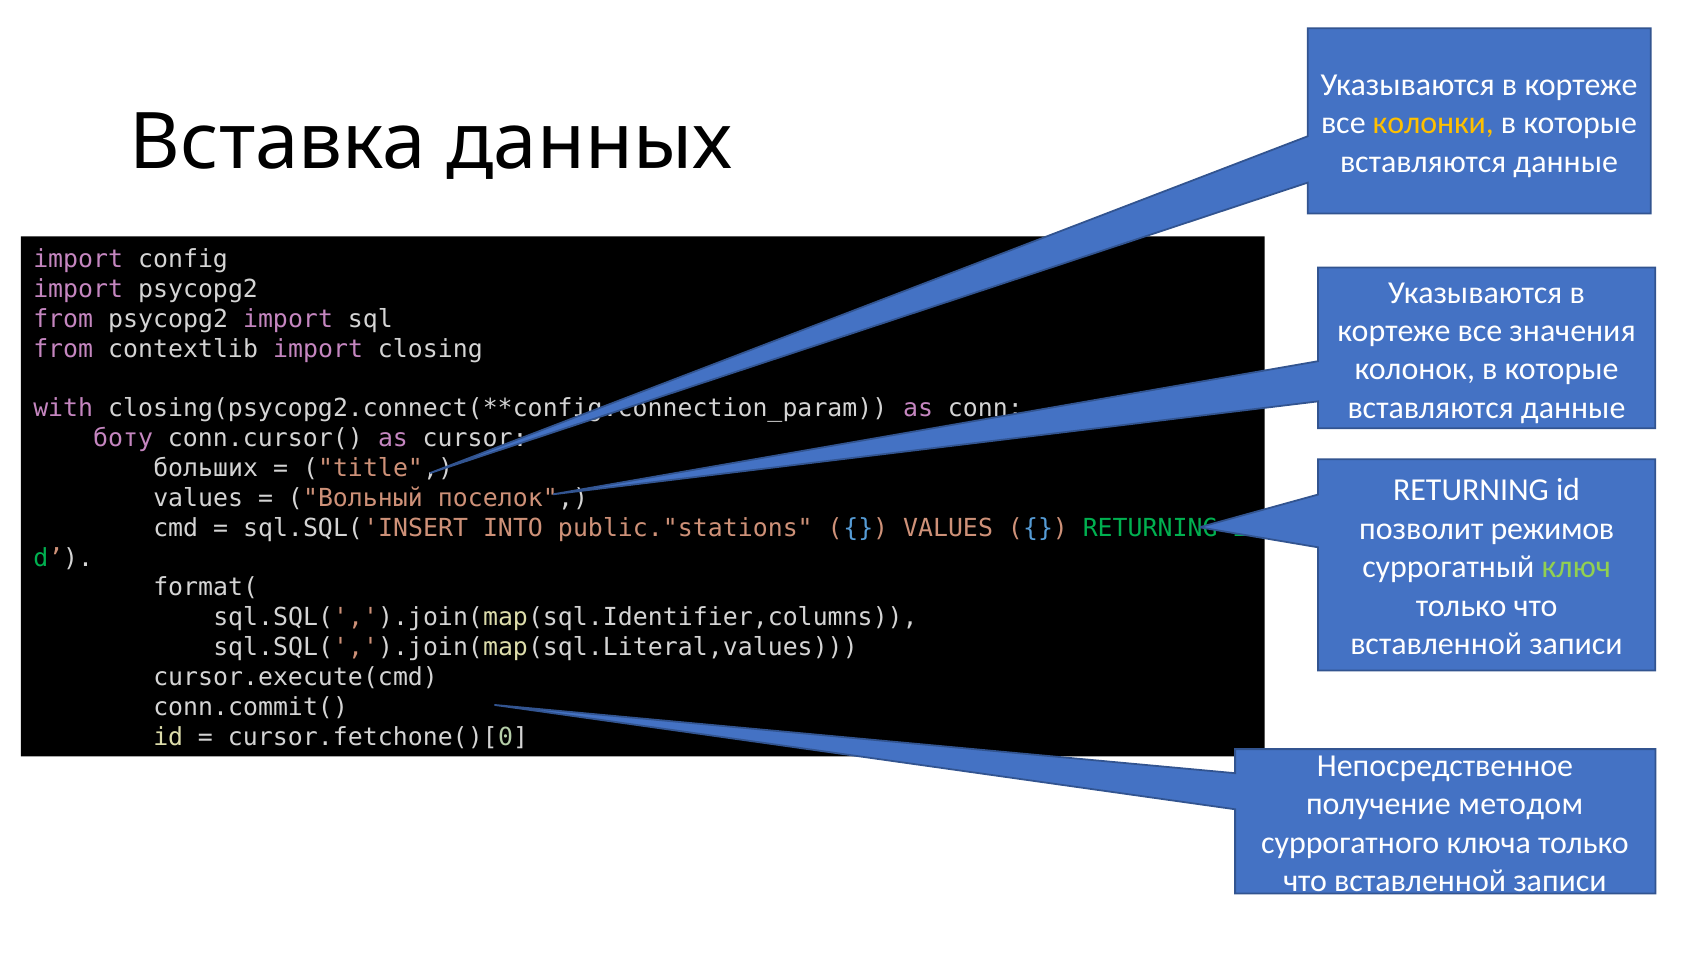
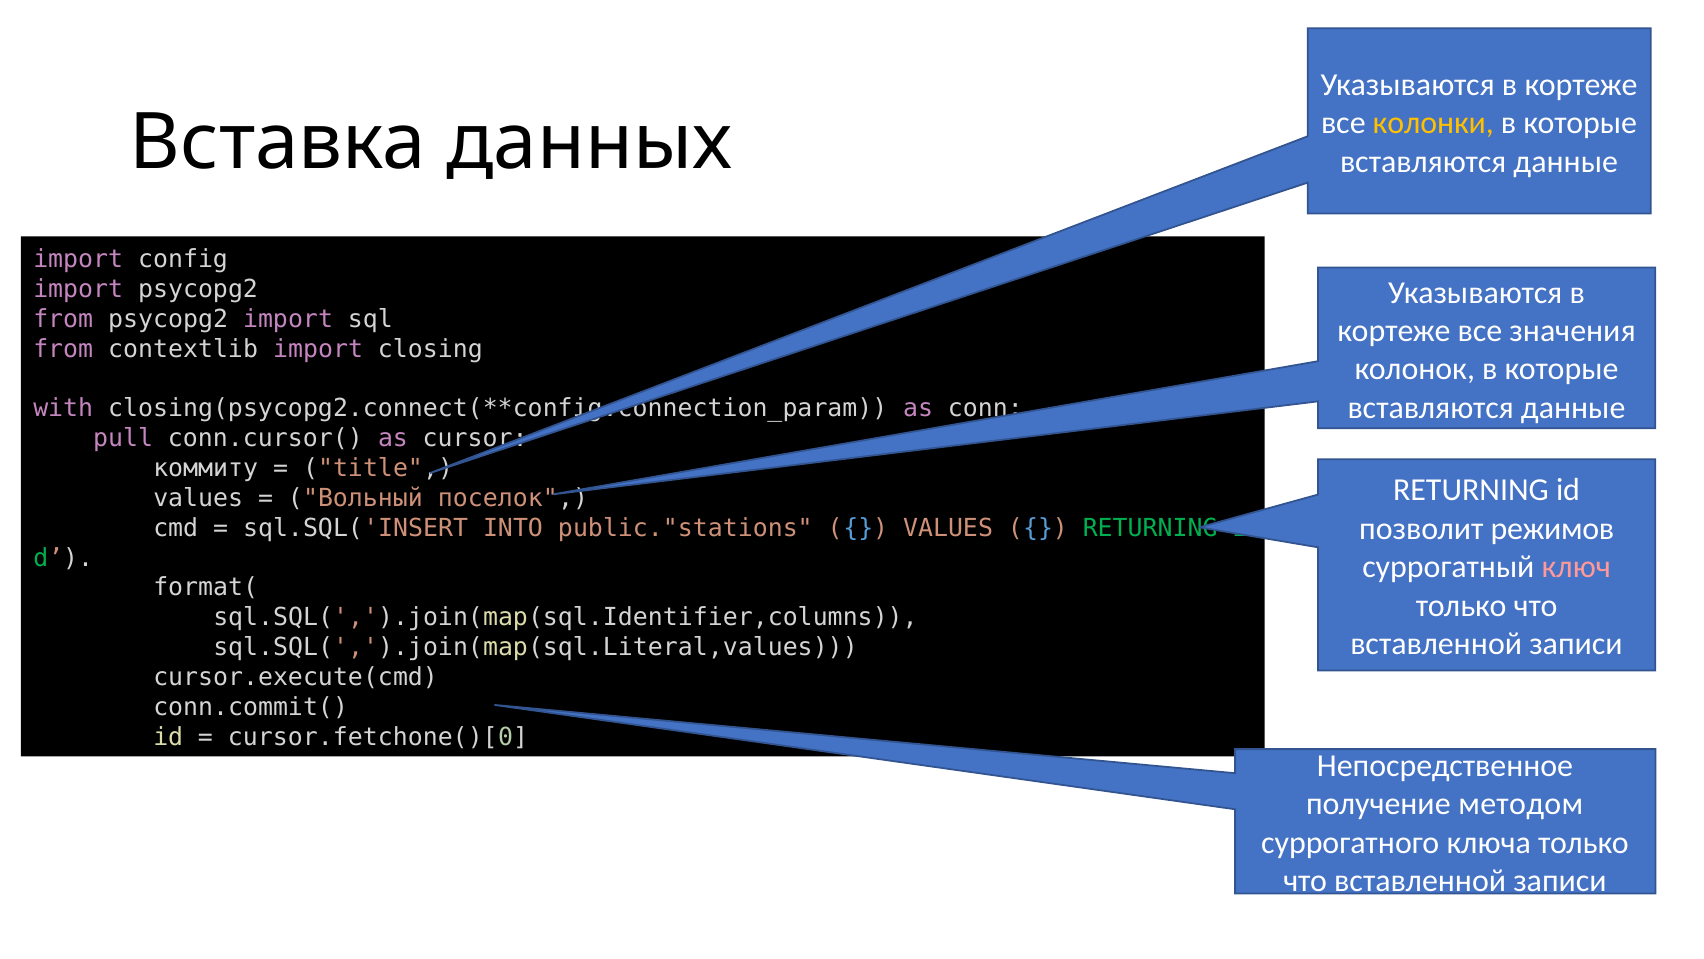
боту: боту -> pull (123, 438)
больших: больших -> коммиту (206, 468)
ключ colour: light green -> pink (1576, 567)
